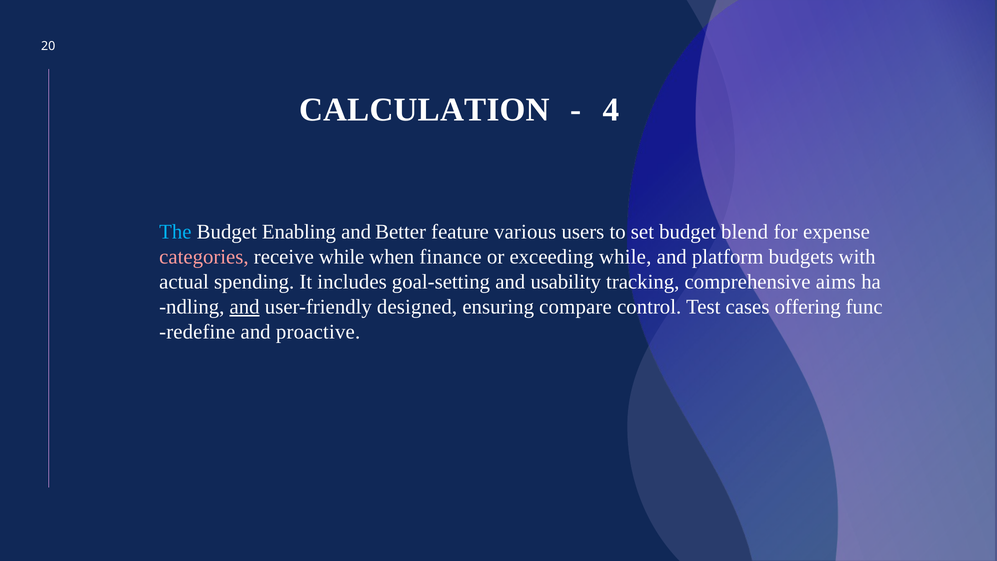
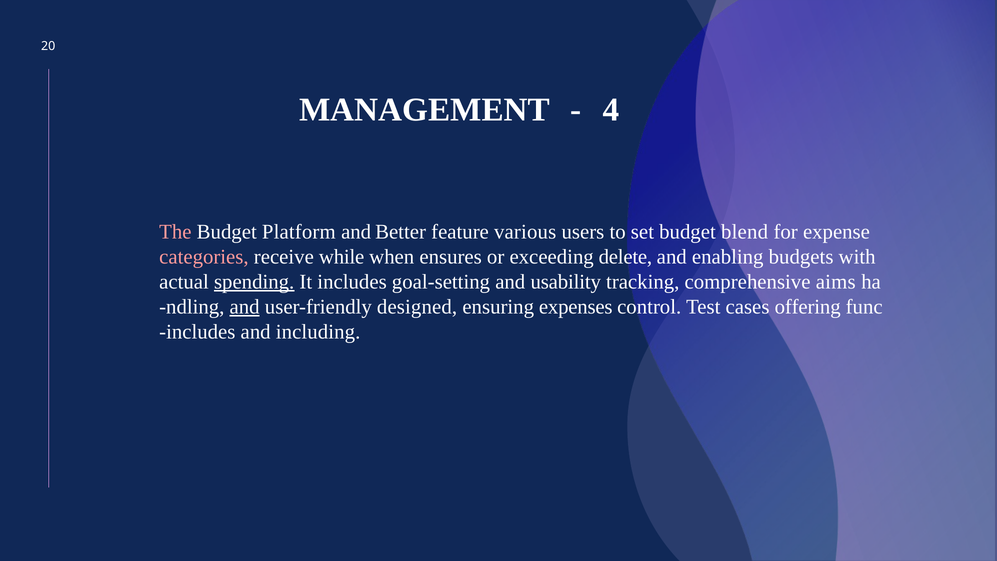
CALCULATION: CALCULATION -> MANAGEMENT (424, 110)
The colour: light blue -> pink (175, 232)
Enabling: Enabling -> Platform (299, 232)
finance: finance -> ensures (451, 257)
exceeding while: while -> delete (625, 257)
platform: platform -> enabling (728, 257)
spending underline: none -> present (254, 282)
compare: compare -> expenses (576, 307)
redefine: redefine -> includes (197, 332)
proactive: proactive -> including (318, 332)
